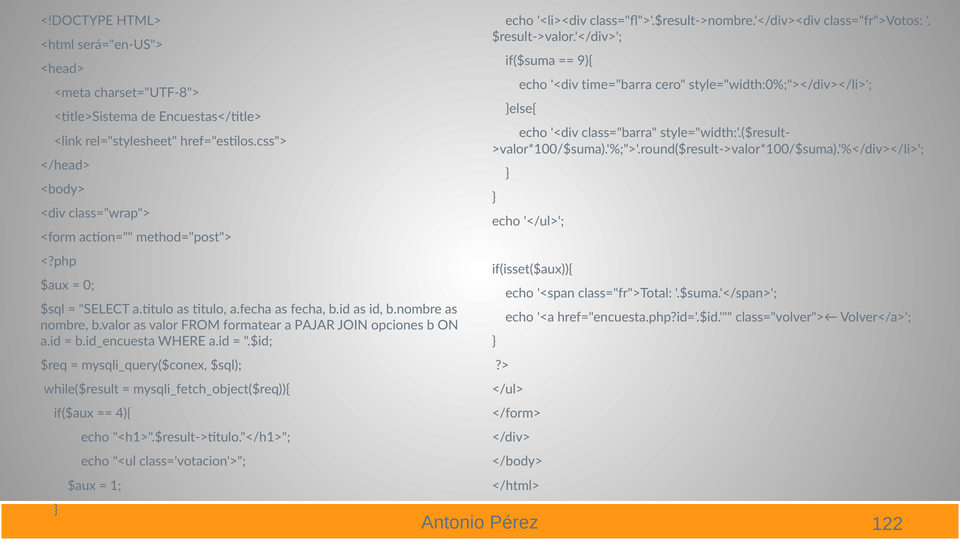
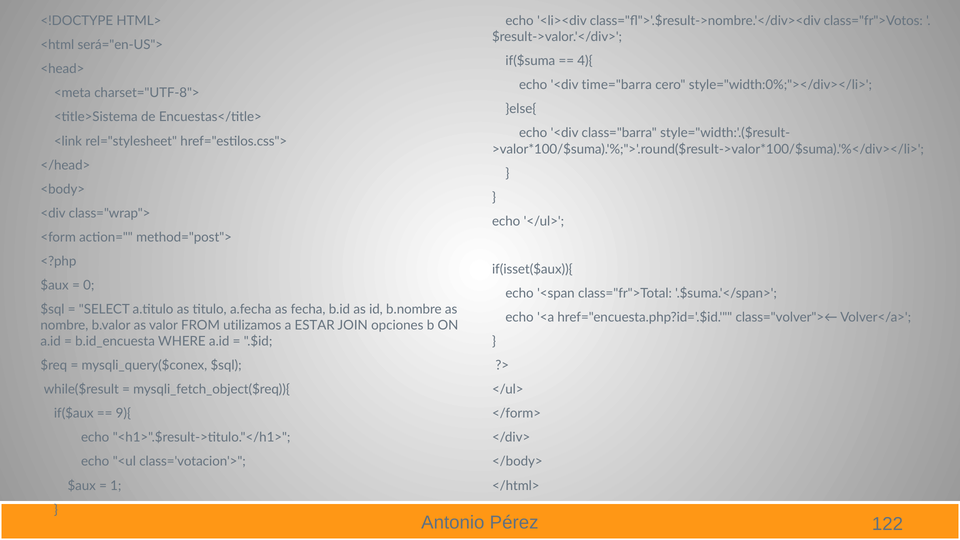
9){: 9){ -> 4){ (585, 61)
formatear: formatear -> utilizamos (252, 325)
PAJAR: PAJAR -> ESTAR (315, 325)
4){: 4){ -> 9){ (123, 414)
